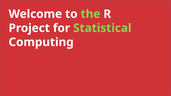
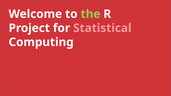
Statistical colour: light green -> pink (102, 28)
